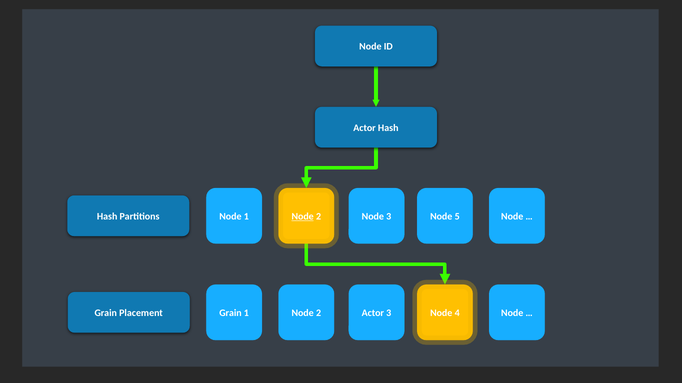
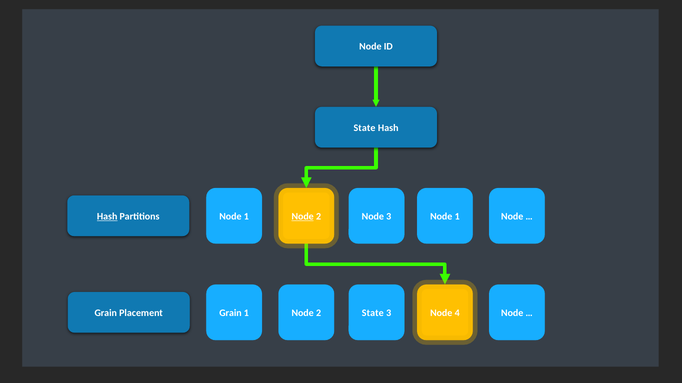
Actor: Actor -> State (365, 128)
Hash underline: none -> present (107, 217)
3 Node 5: 5 -> 1 (457, 217)
Placement Actor: Actor -> State (373, 314)
